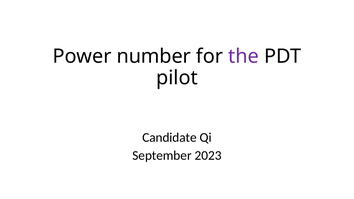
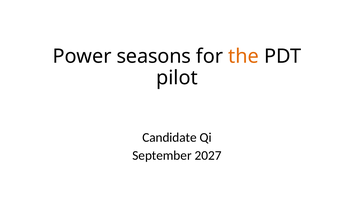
number: number -> seasons (154, 56)
the colour: purple -> orange (244, 56)
2023: 2023 -> 2027 (208, 156)
